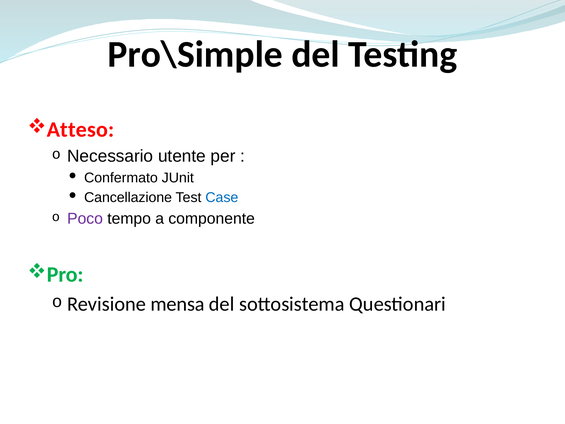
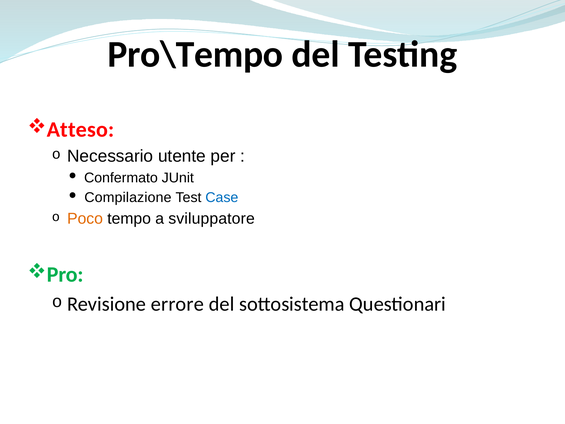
Pro\Simple: Pro\Simple -> Pro\Tempo (195, 54)
Cancellazione: Cancellazione -> Compilazione (128, 197)
Poco colour: purple -> orange (85, 219)
componente: componente -> sviluppatore (212, 219)
mensa: mensa -> errore (177, 304)
